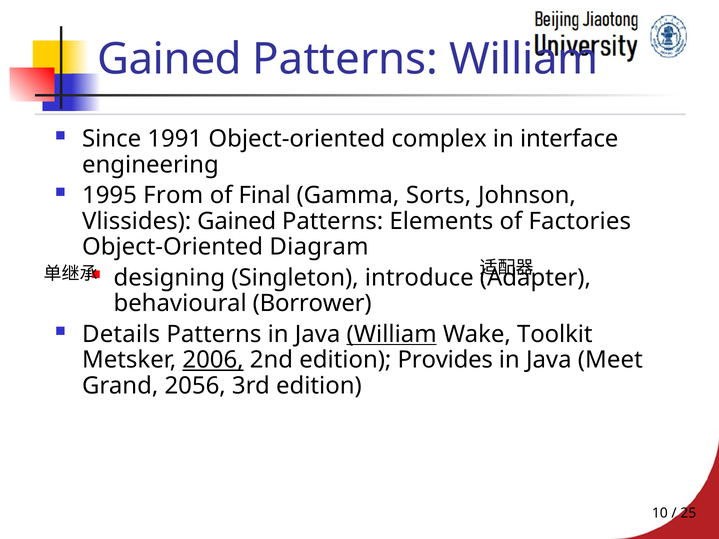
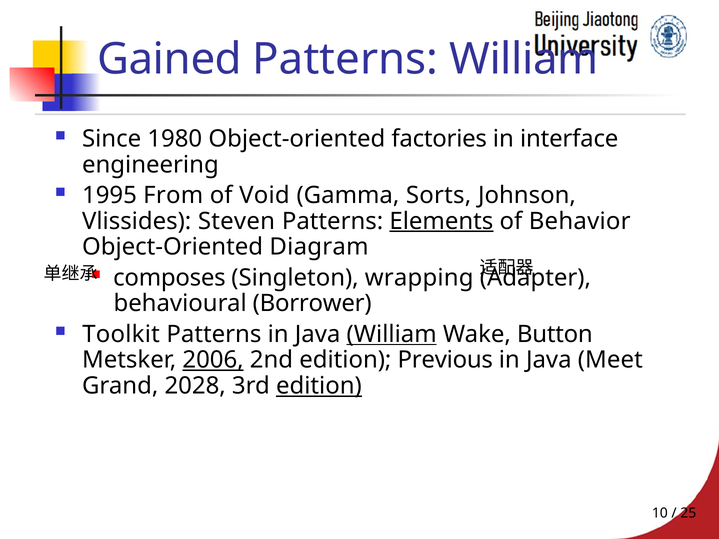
1991: 1991 -> 1980 (175, 139)
complex: complex -> factories (439, 139)
Final: Final -> Void (264, 195)
Vlissides Gained: Gained -> Steven (236, 221)
Elements underline: none -> present (441, 221)
Factories: Factories -> Behavior (580, 221)
designing: designing -> composes (169, 278)
introduce: introduce -> wrapping (419, 278)
Details: Details -> Toolkit (121, 334)
Toolkit: Toolkit -> Button (555, 334)
Provides: Provides -> Previous (445, 360)
2056: 2056 -> 2028 (195, 386)
edition underline: none -> present (319, 386)
